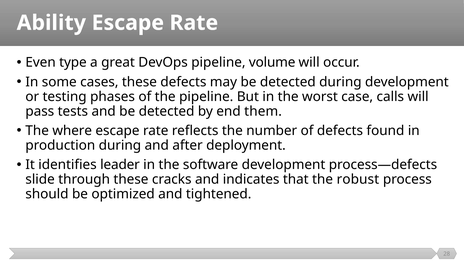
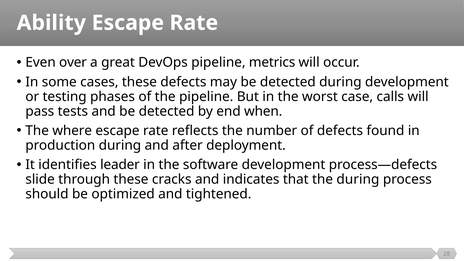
type: type -> over (73, 63)
volume: volume -> metrics (272, 63)
them: them -> when (263, 111)
the robust: robust -> during (358, 179)
